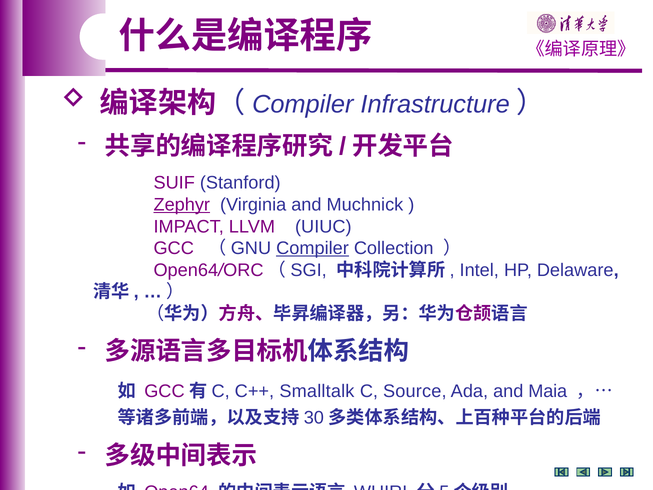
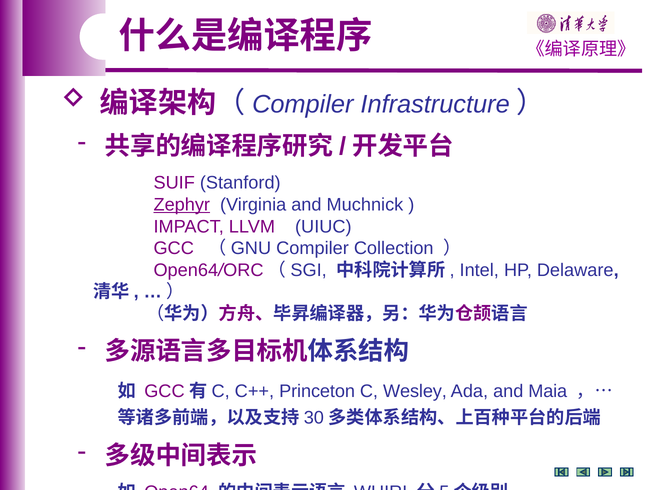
Compiler underline: present -> none (313, 248)
Smalltalk: Smalltalk -> Princeton (317, 391)
Source: Source -> Wesley (415, 391)
